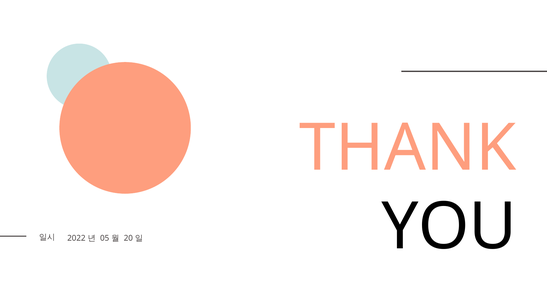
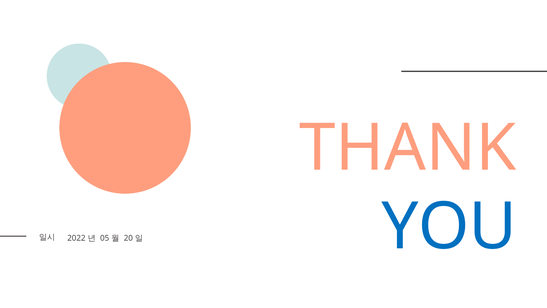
YOU colour: black -> blue (449, 227)
